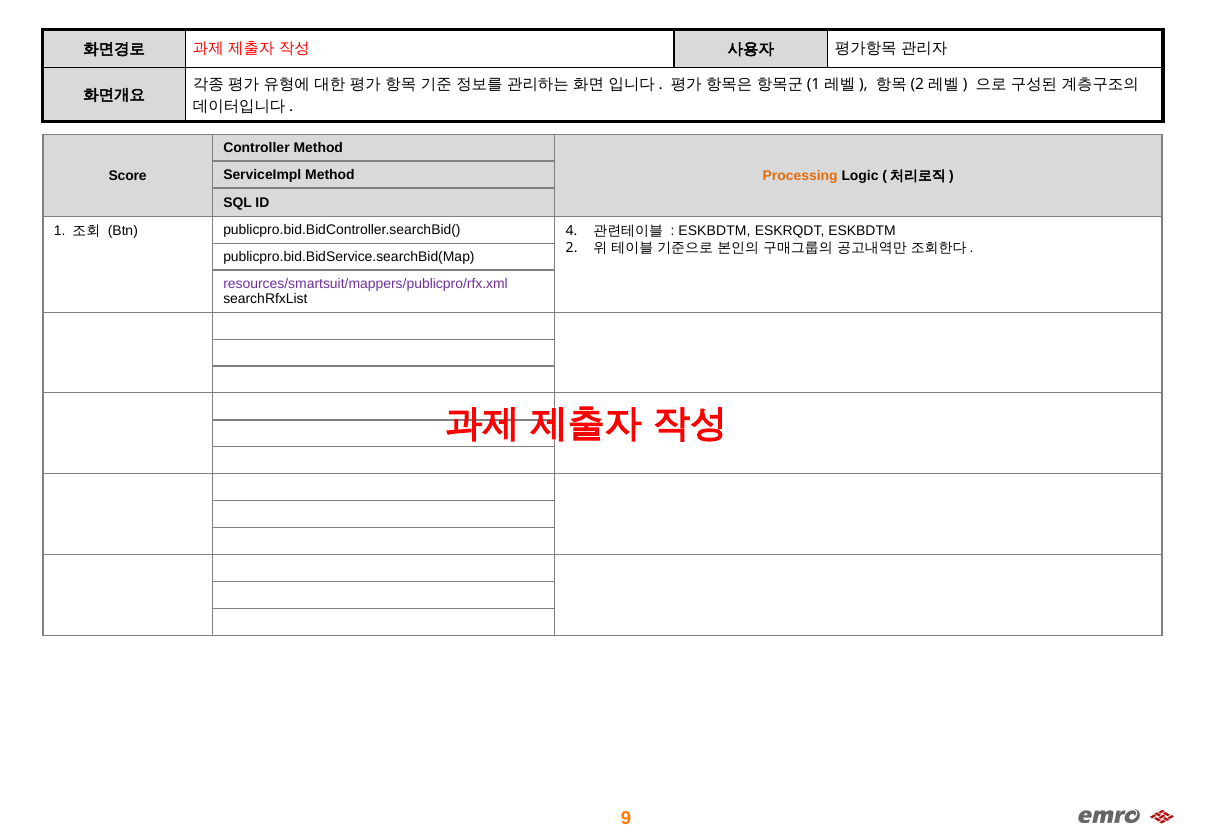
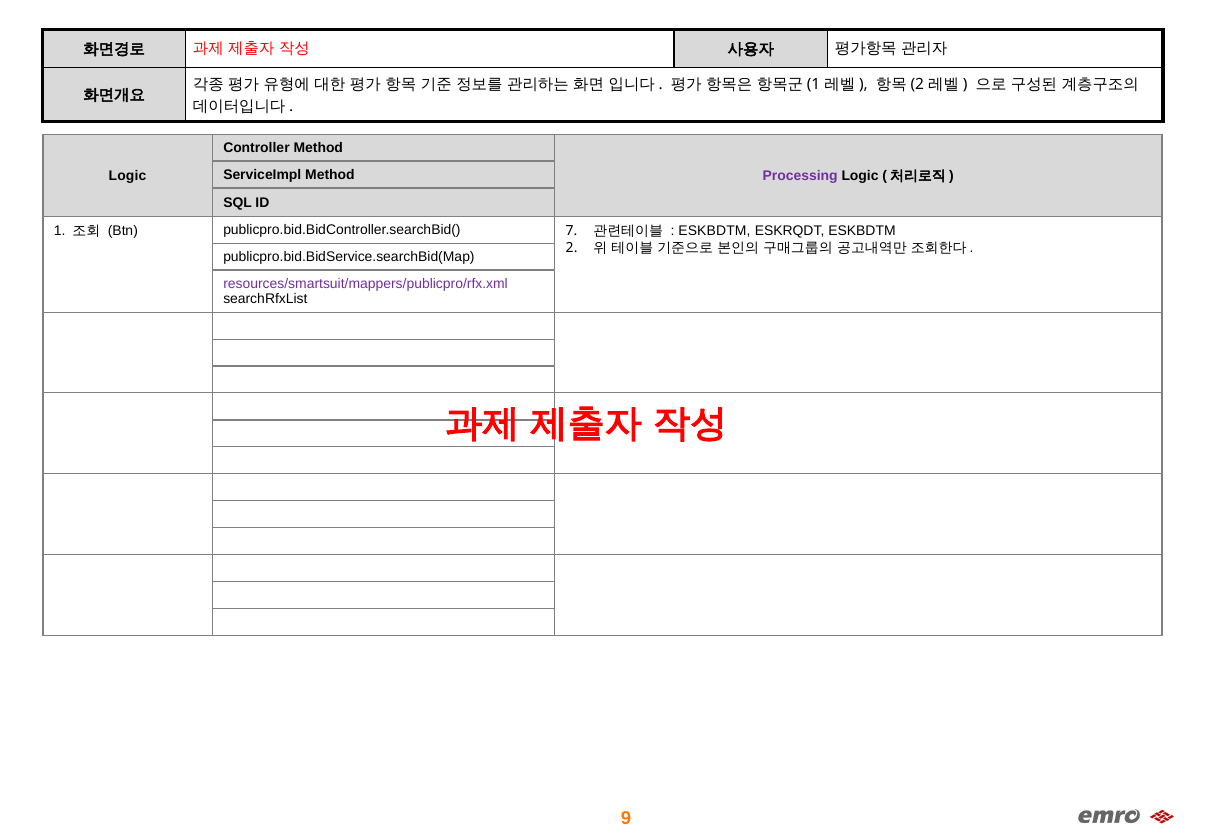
Processing colour: orange -> purple (800, 175)
Score: Score -> Logic (127, 176)
4: 4 -> 7 (572, 231)
